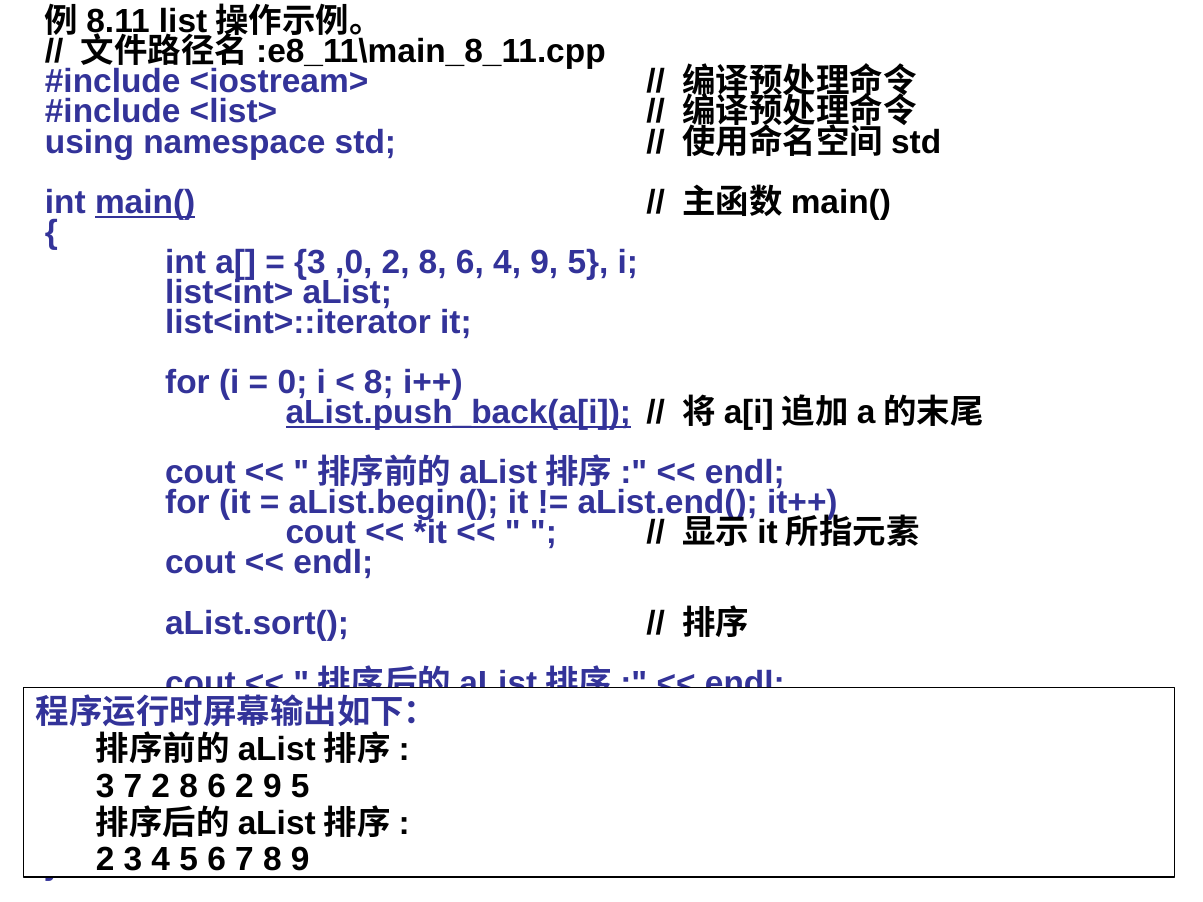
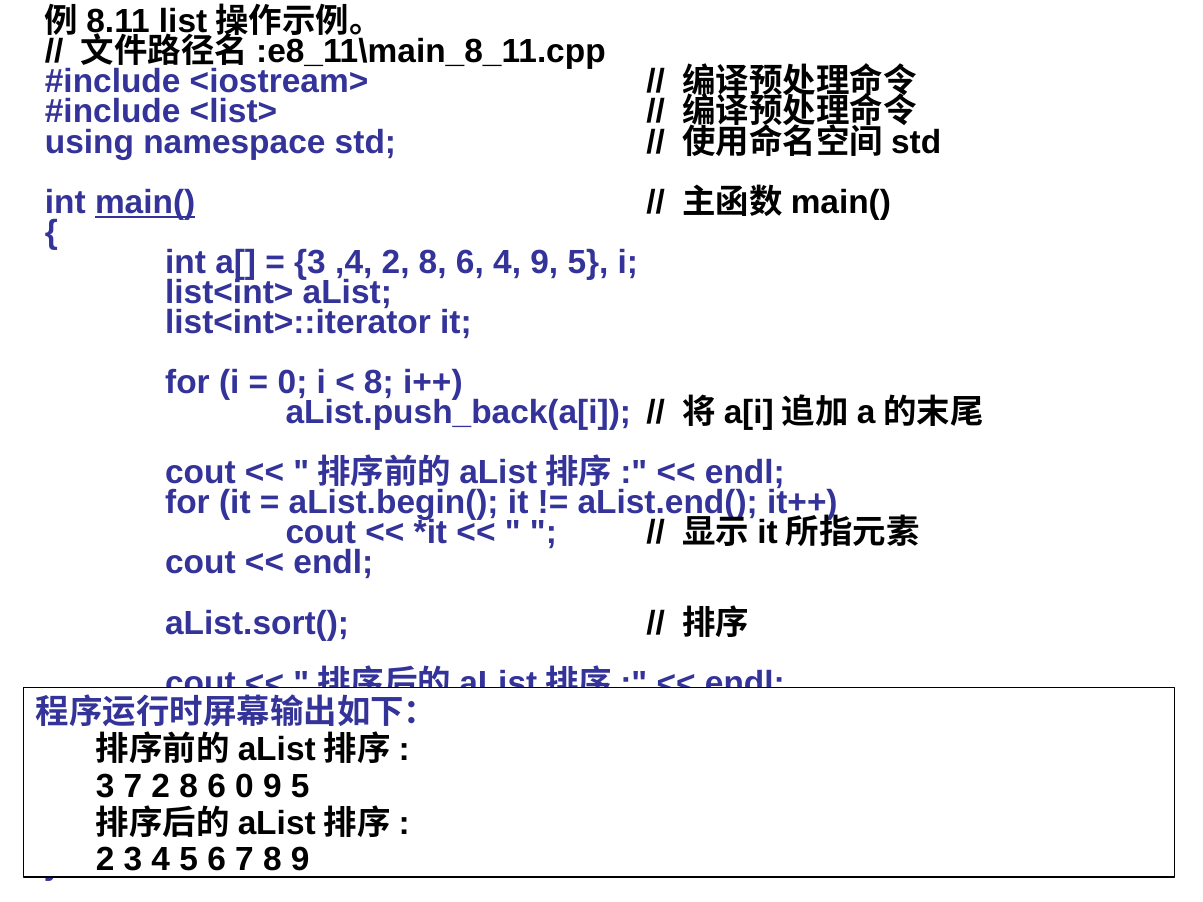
,0: ,0 -> ,4 (354, 262)
aList.push_back(a[i underline: present -> none (458, 413)
2: 2 -> 0 (244, 786)
